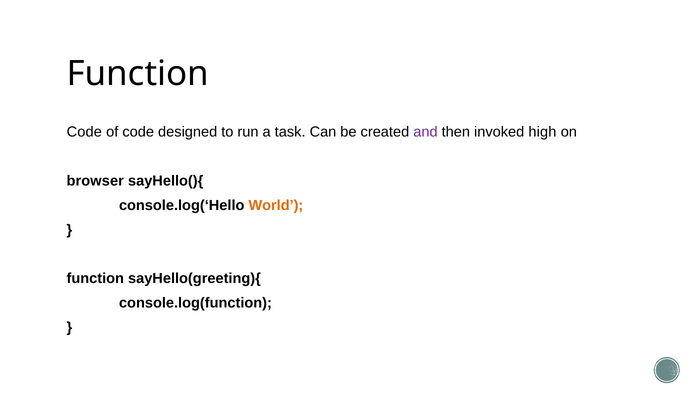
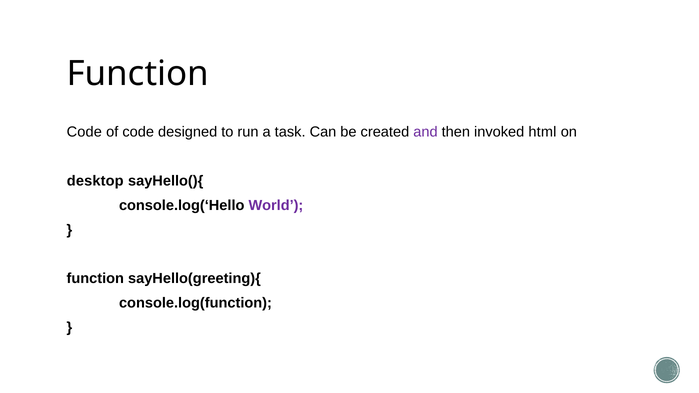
high: high -> html (542, 132)
browser: browser -> desktop (95, 181)
World colour: orange -> purple (276, 205)
